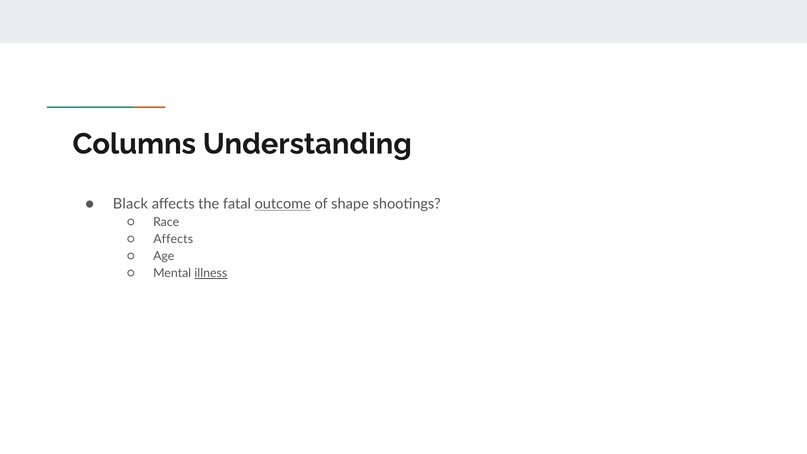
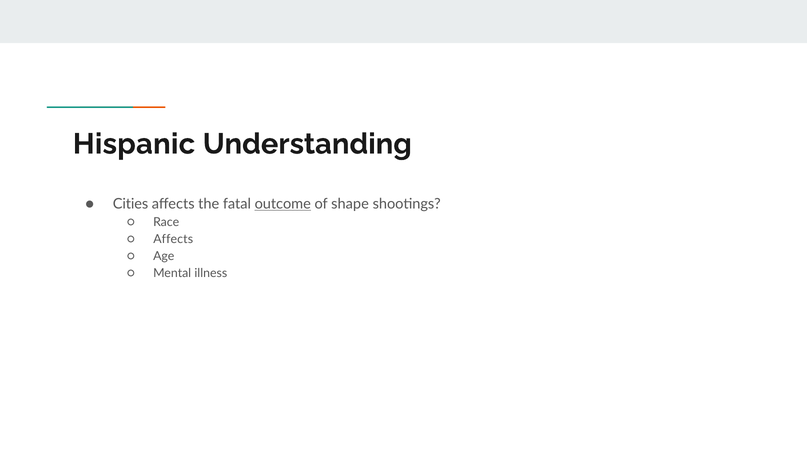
Columns: Columns -> Hispanic (134, 144)
Black: Black -> Cities (131, 204)
illness underline: present -> none (211, 273)
